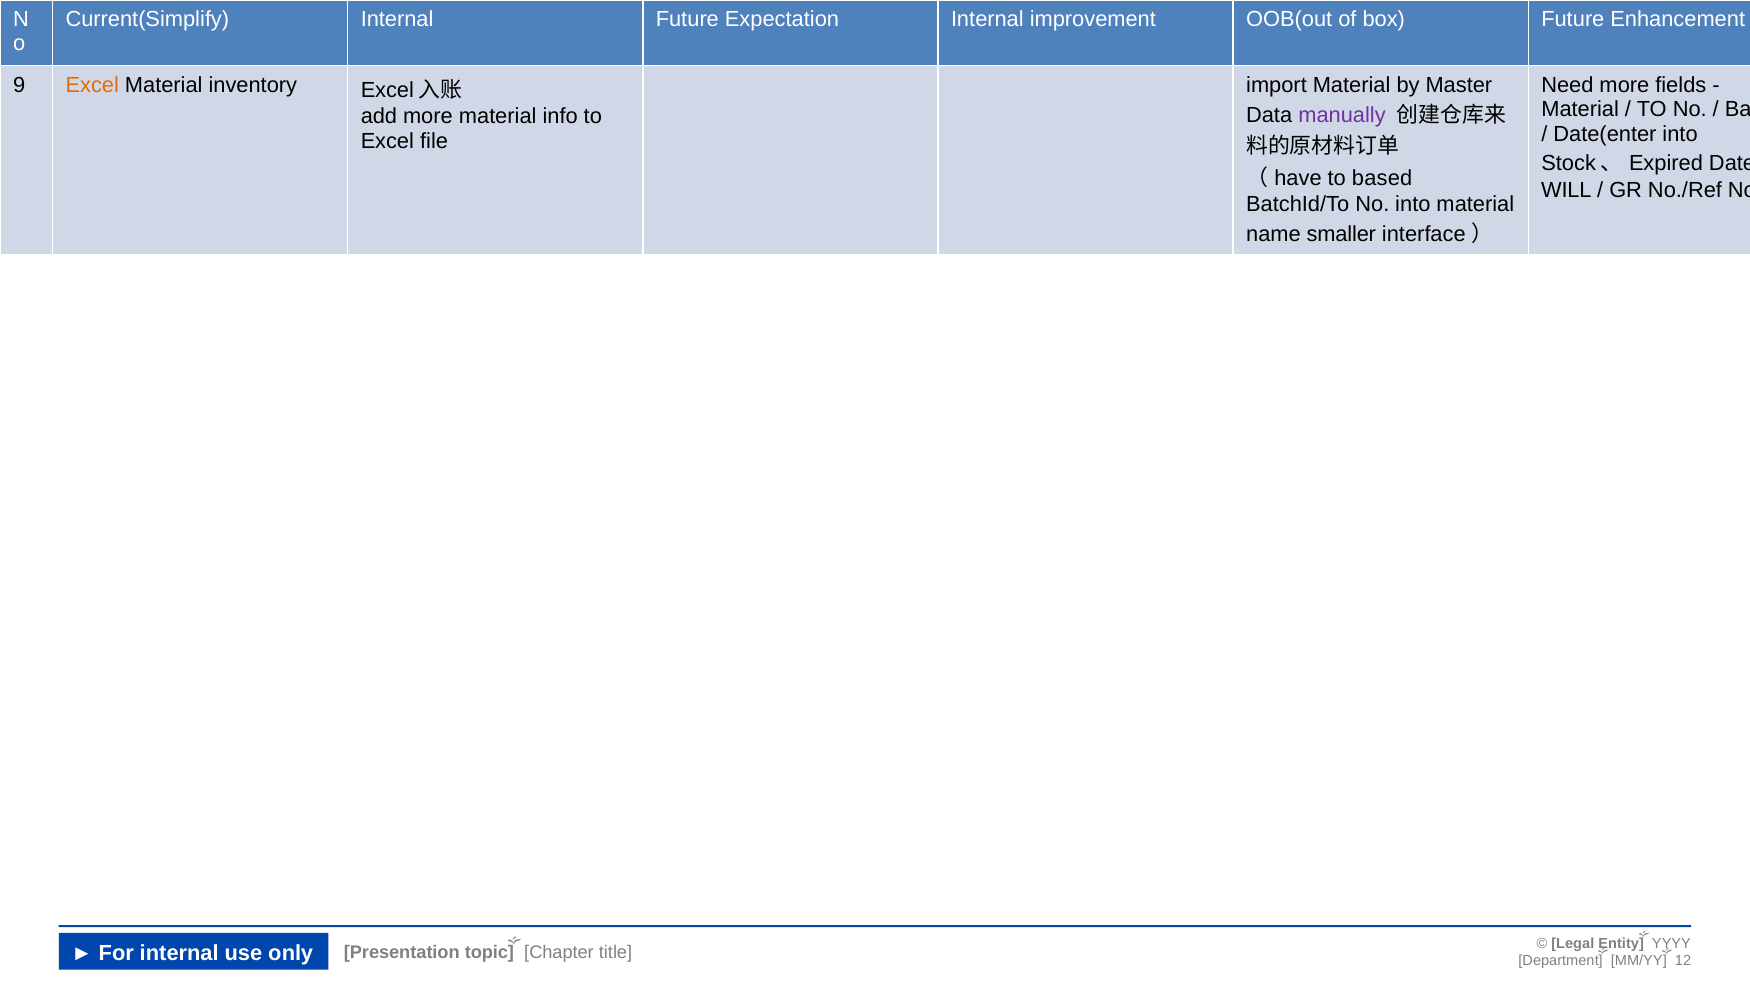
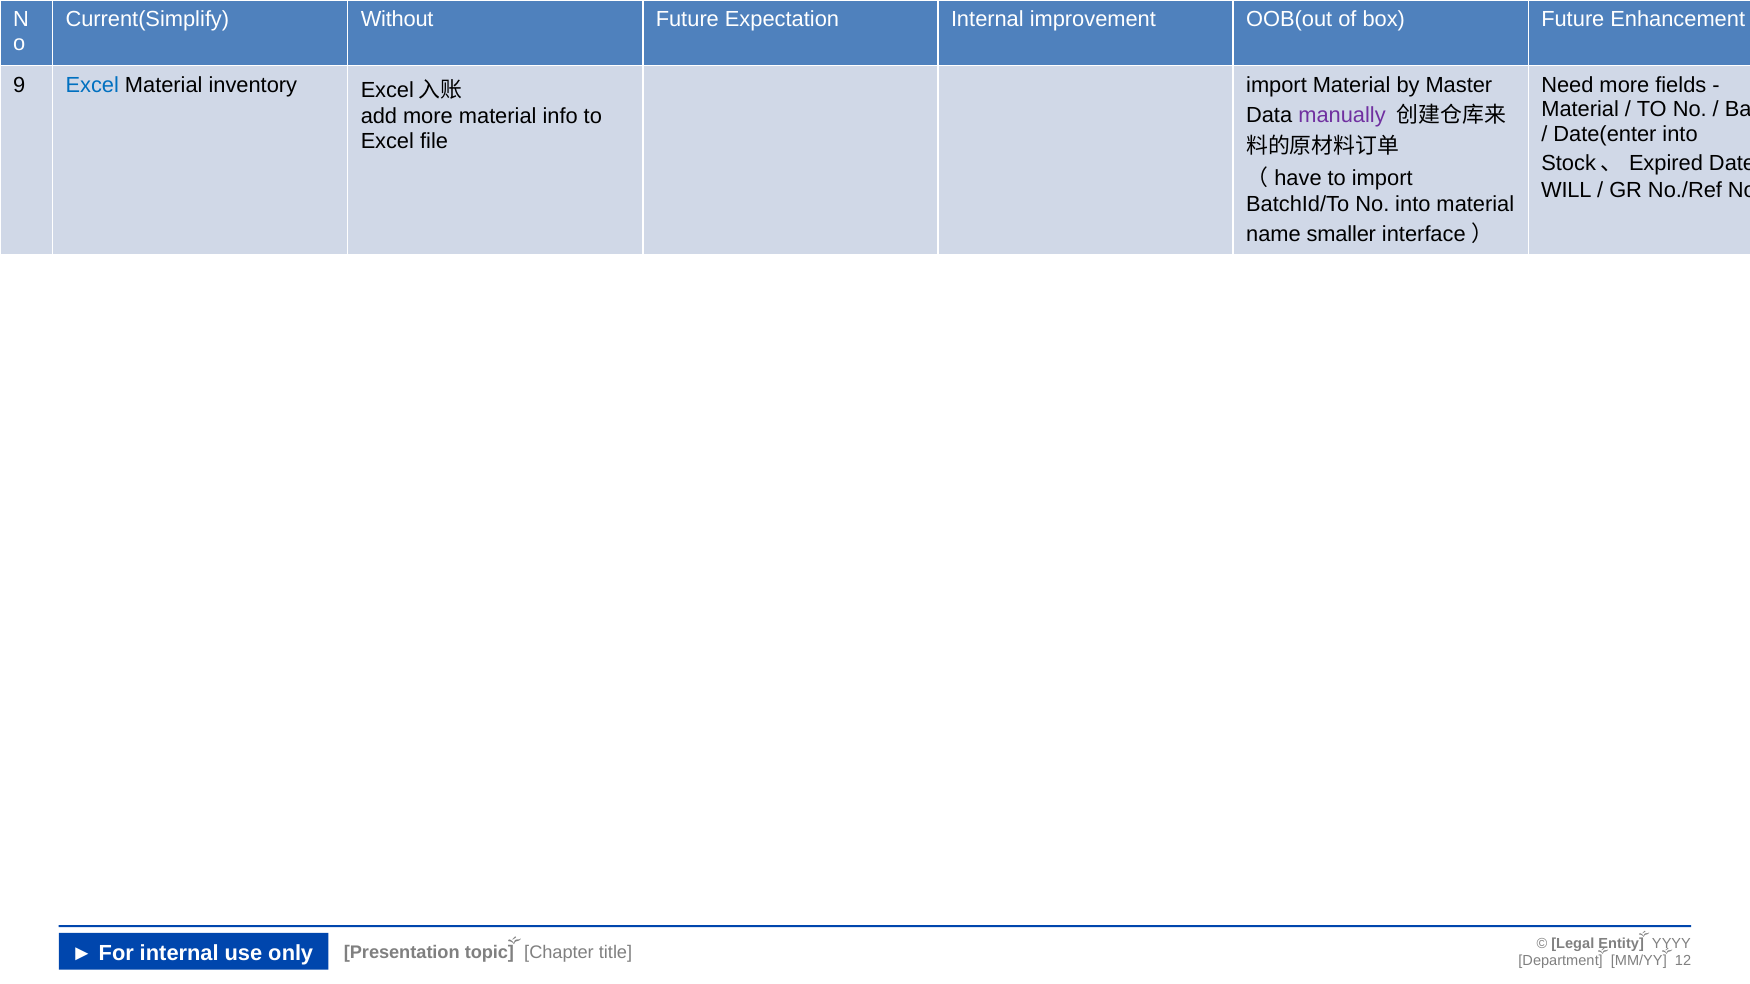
Current(Simplify Internal: Internal -> Without (397, 19)
Excel colour: orange -> blue (92, 85)
to based: based -> import (1382, 178)
